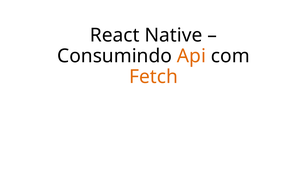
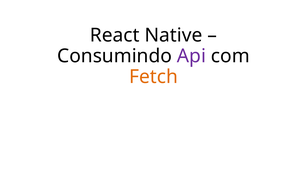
Api colour: orange -> purple (191, 56)
